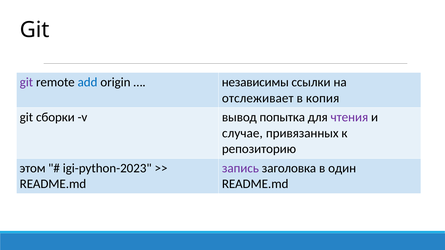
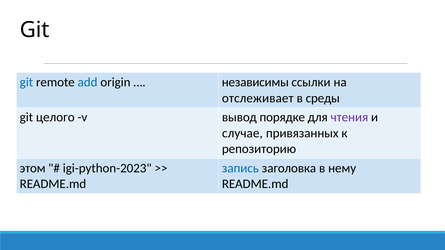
git colour: purple -> blue (26, 82)
копия: копия -> среды (323, 98)
сборки: сборки -> целого (55, 117)
попытка: попытка -> порядке (282, 117)
запись colour: purple -> blue (240, 168)
один: один -> нему (342, 168)
